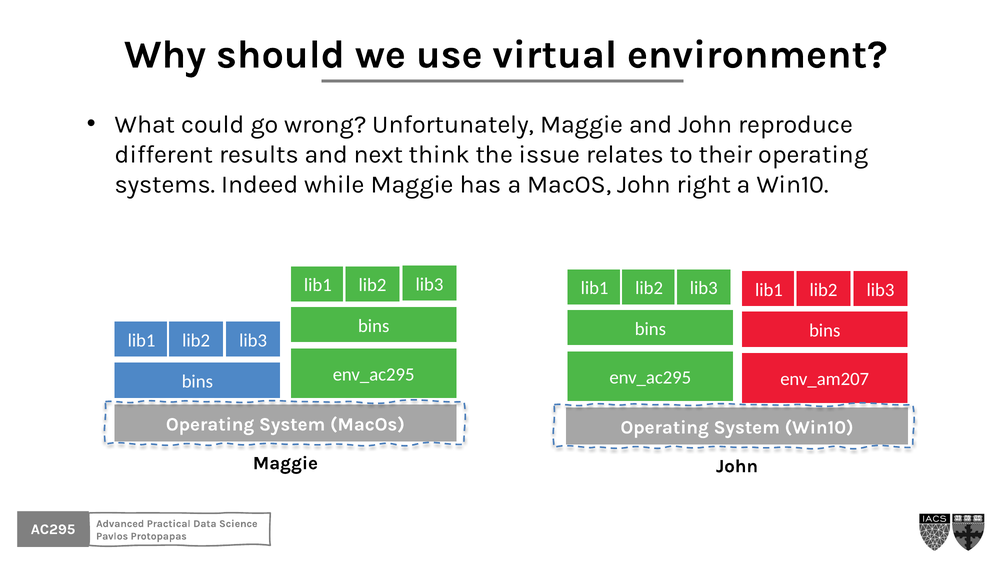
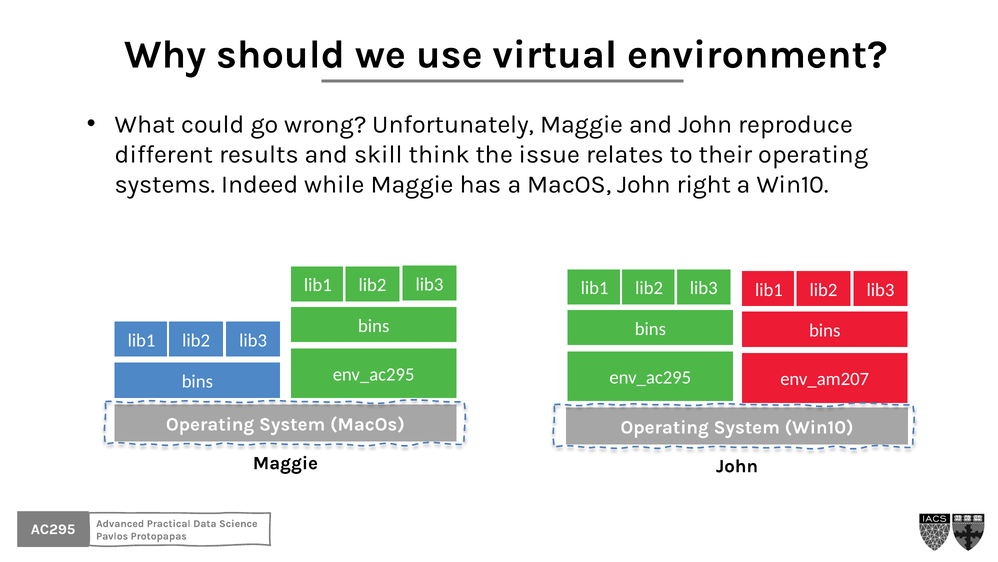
next: next -> skill (378, 154)
